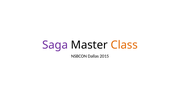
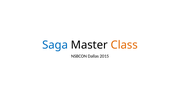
Saga colour: purple -> blue (55, 45)
